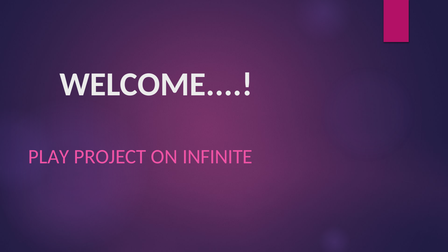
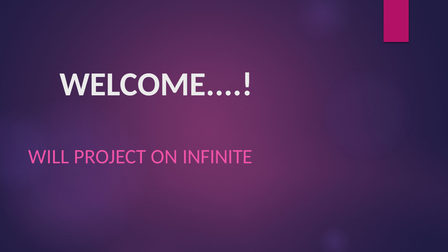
PLAY: PLAY -> WILL (49, 157)
